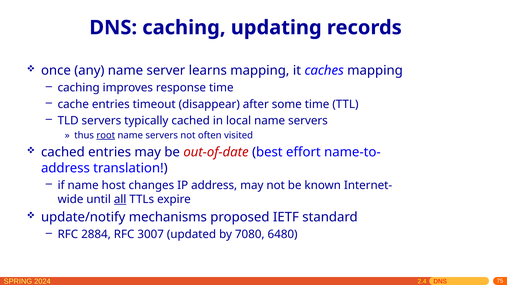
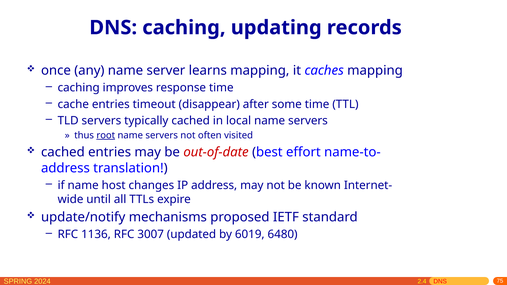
all underline: present -> none (120, 199)
2884: 2884 -> 1136 (96, 235)
7080: 7080 -> 6019 (250, 235)
